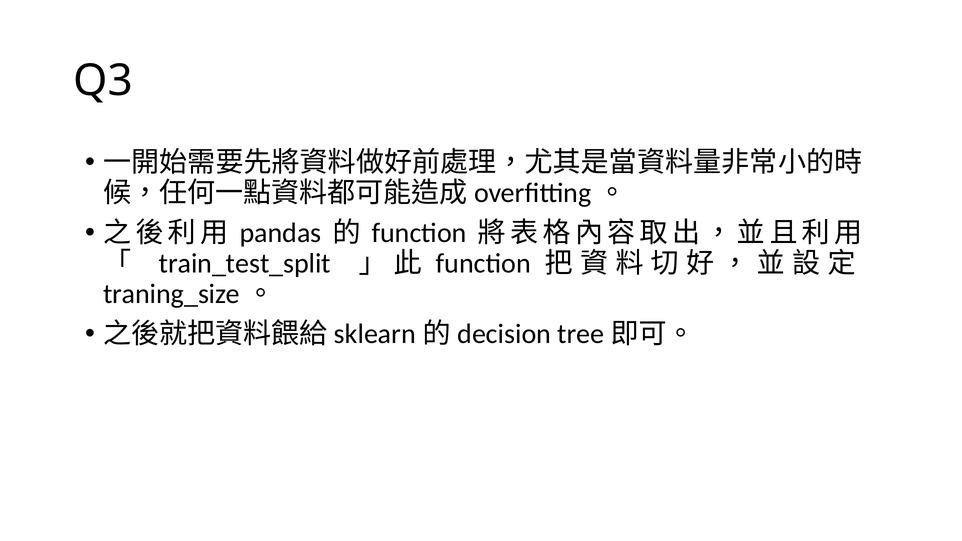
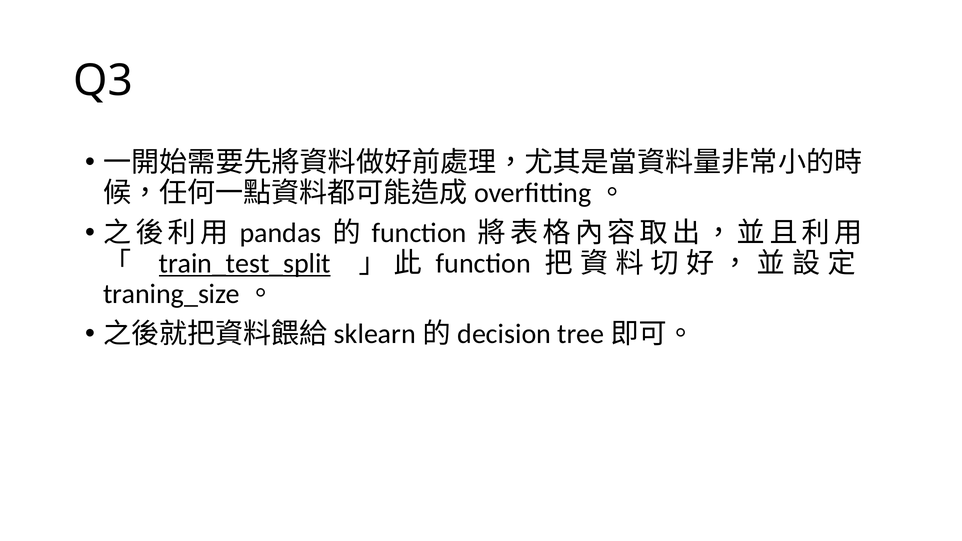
train_test_split underline: none -> present (245, 264)
